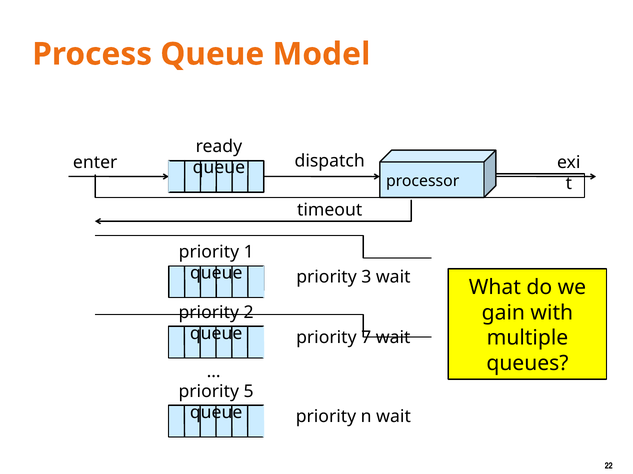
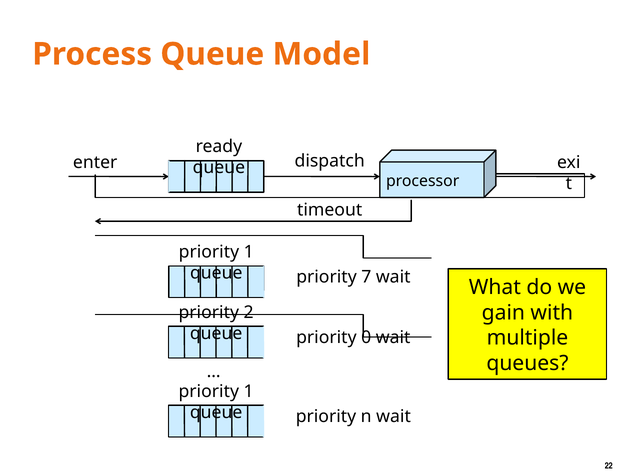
3: 3 -> 7 (366, 277)
7: 7 -> 0 (366, 338)
5: 5 -> 1 (249, 392)
